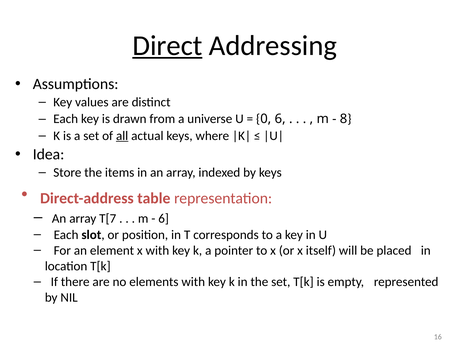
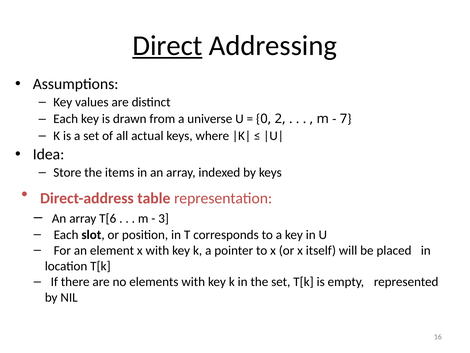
0 6: 6 -> 2 (280, 119)
8: 8 -> 7 (344, 119)
all underline: present -> none (122, 136)
T[7: T[7 -> T[6 (108, 218)
6: 6 -> 3 (164, 218)
